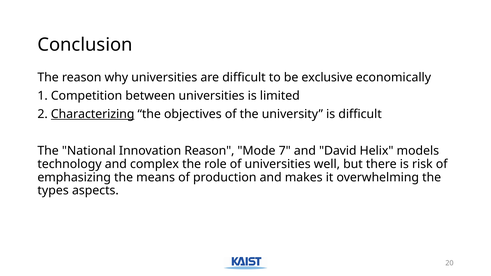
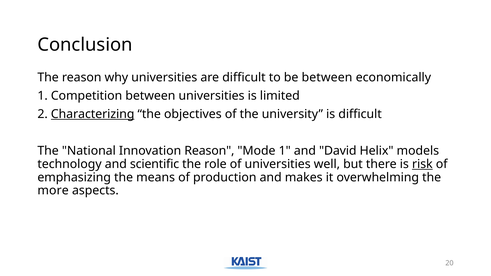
be exclusive: exclusive -> between (327, 77)
Mode 7: 7 -> 1 (285, 151)
complex: complex -> scientific (155, 164)
risk underline: none -> present (422, 164)
types: types -> more (53, 191)
